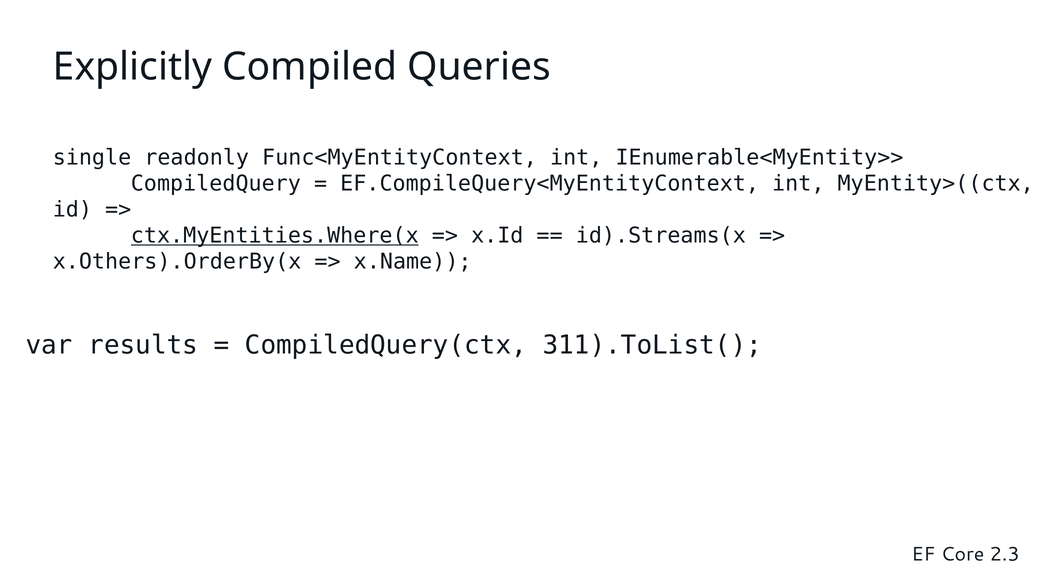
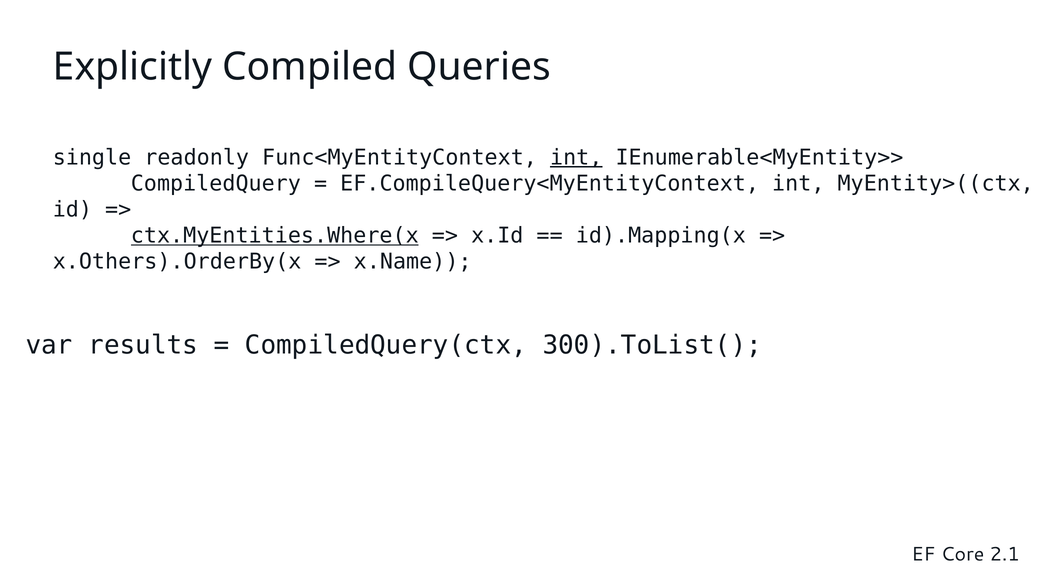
int underline: none -> present (576, 157)
id).Streams(x: id).Streams(x -> id).Mapping(x (661, 236)
311).ToList(: 311).ToList( -> 300).ToList( (652, 345)
2.3: 2.3 -> 2.1 (1005, 554)
